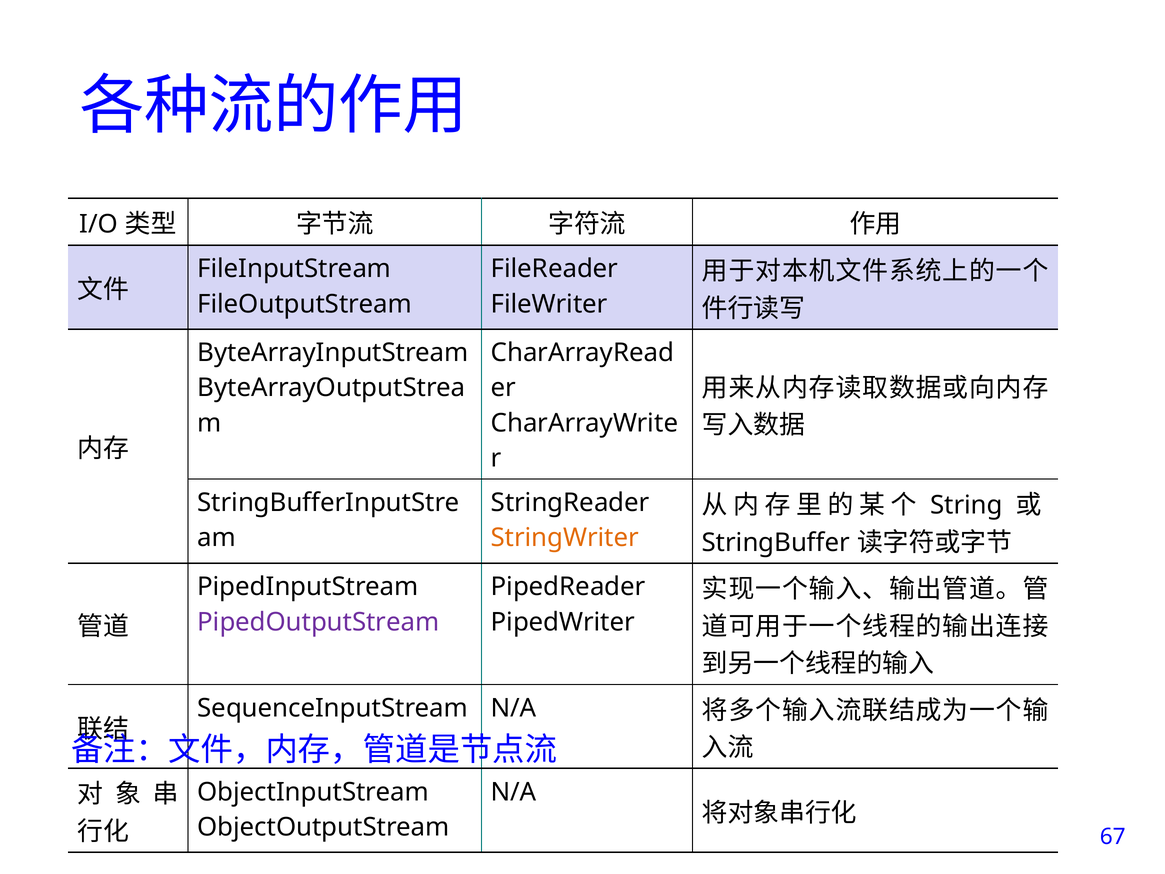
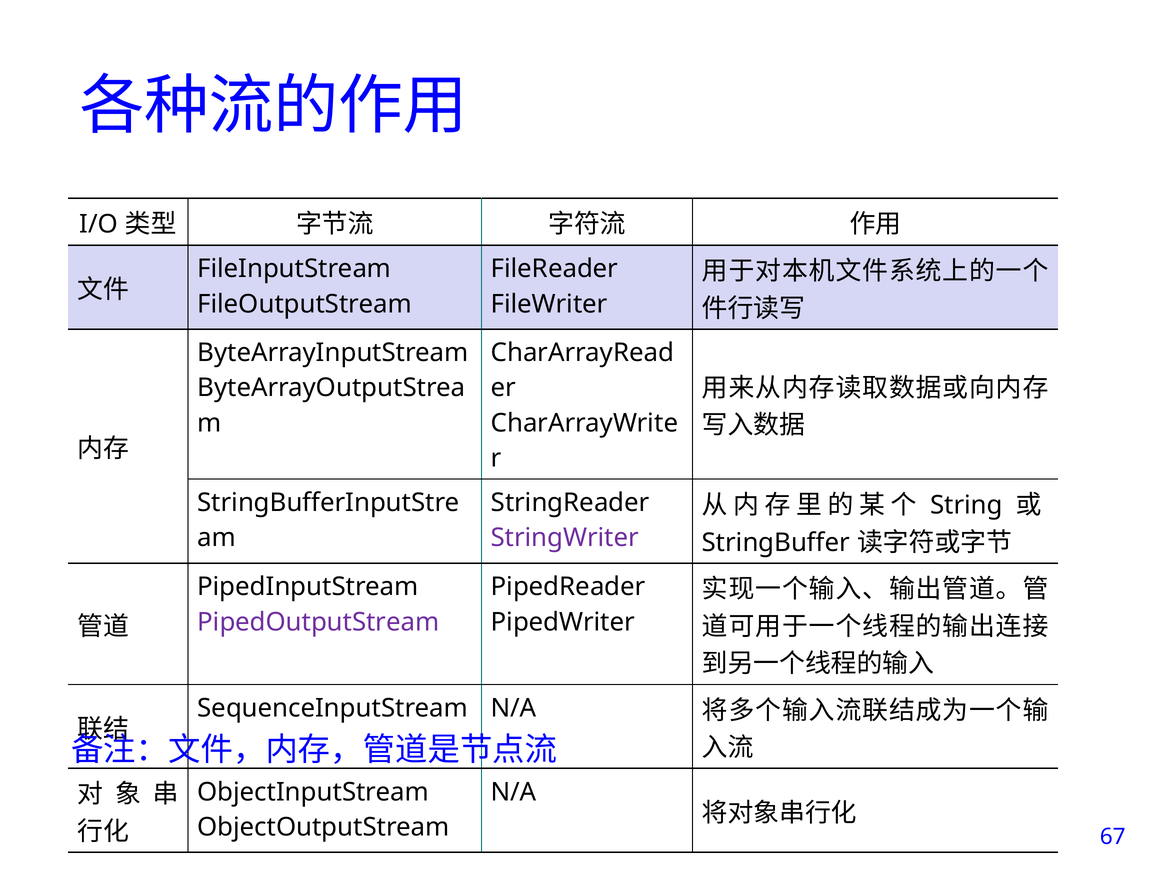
StringWriter colour: orange -> purple (565, 538)
